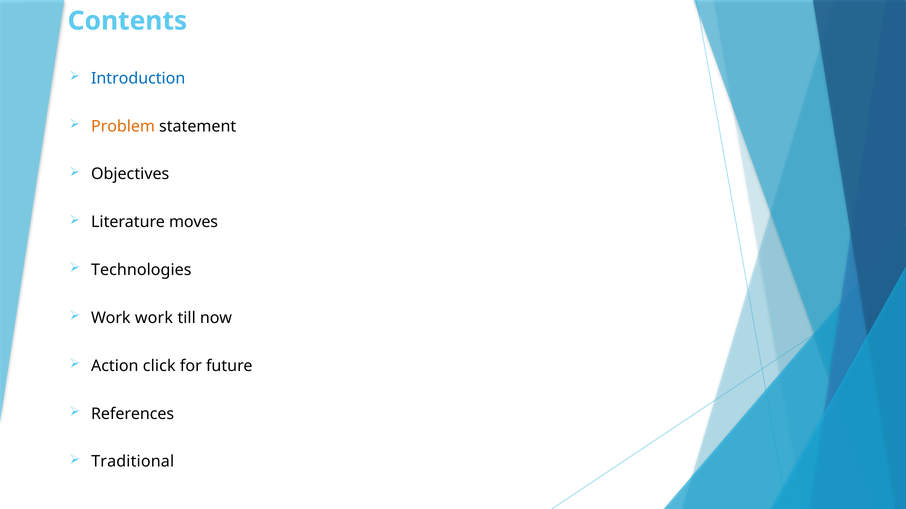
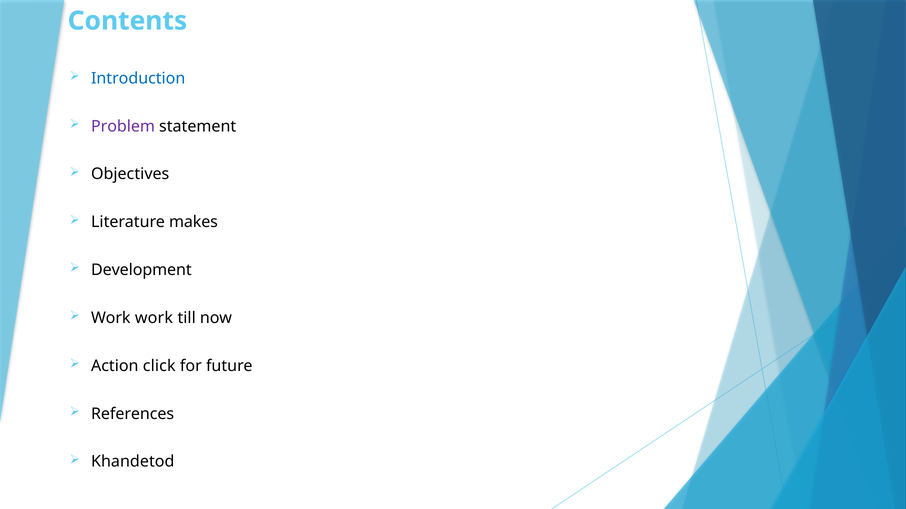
Problem colour: orange -> purple (123, 126)
moves: moves -> makes (194, 222)
Technologies: Technologies -> Development (141, 270)
Traditional: Traditional -> Khandetod (133, 462)
